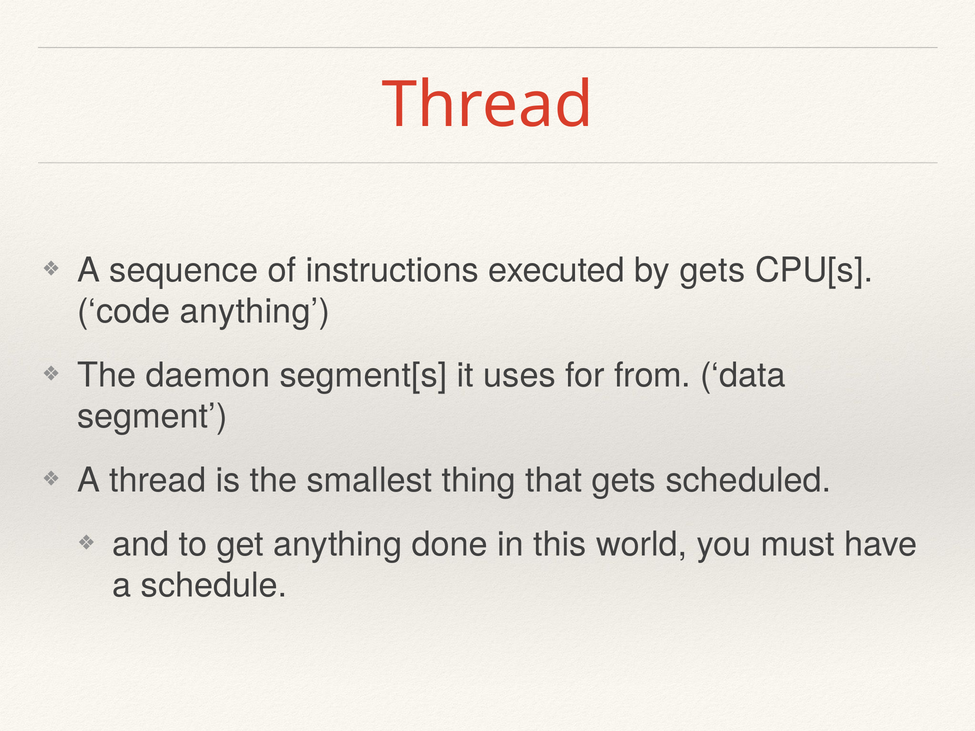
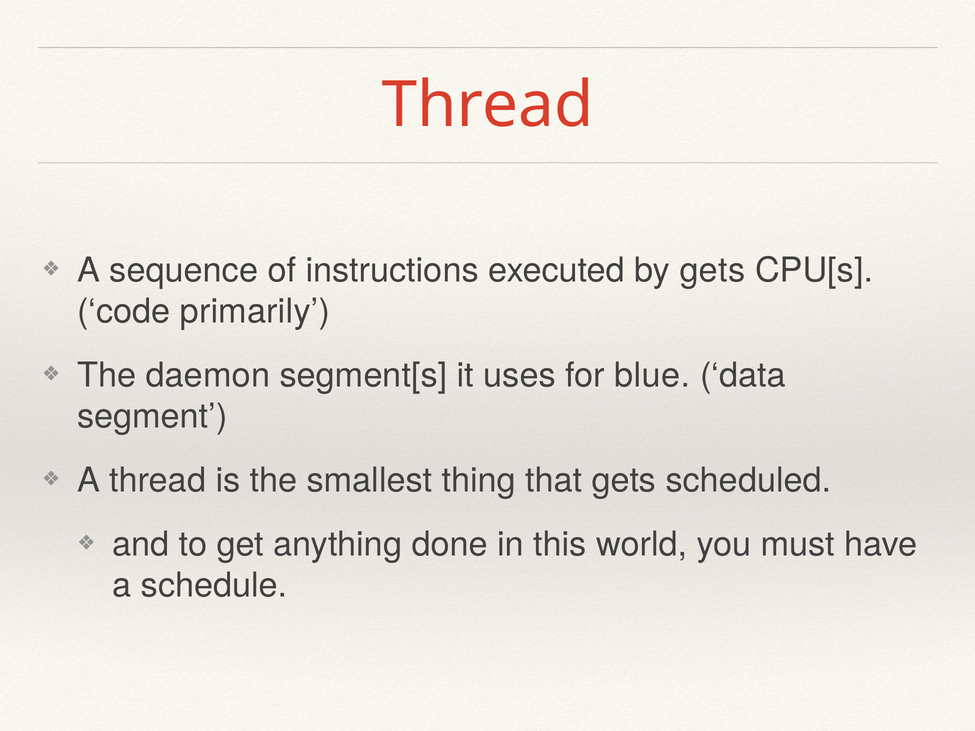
code anything: anything -> primarily (255, 311)
from: from -> blue (652, 375)
